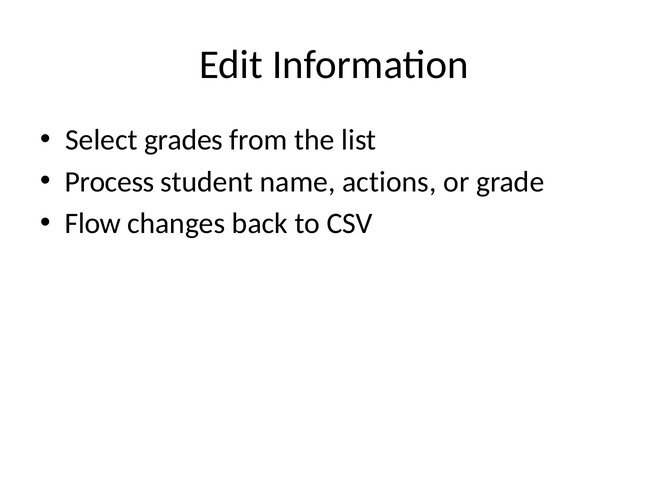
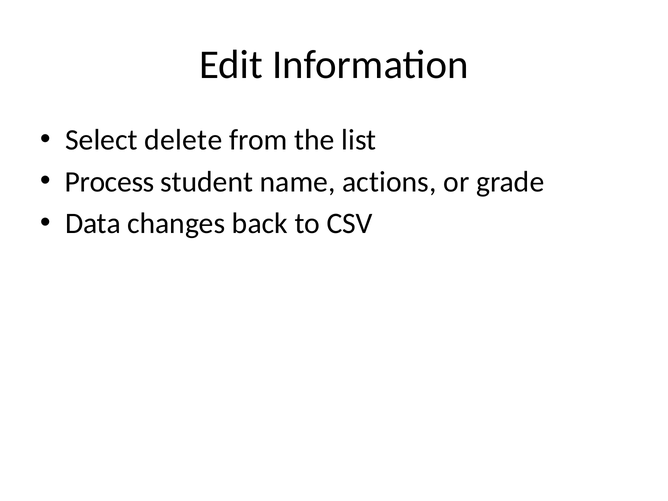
grades: grades -> delete (183, 140)
Flow: Flow -> Data (93, 223)
